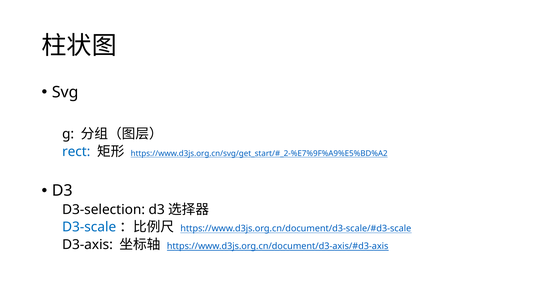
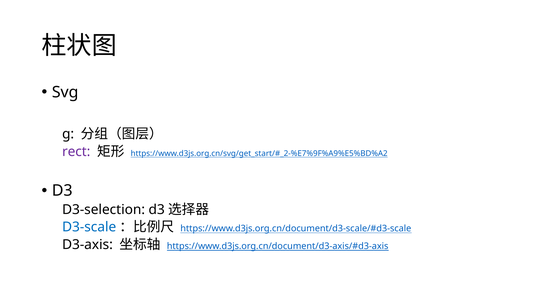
rect colour: blue -> purple (76, 152)
